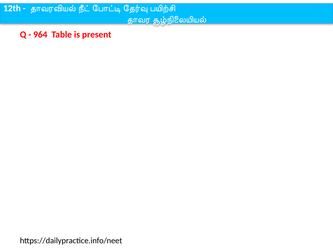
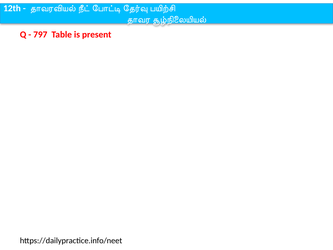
964: 964 -> 797 (40, 34)
